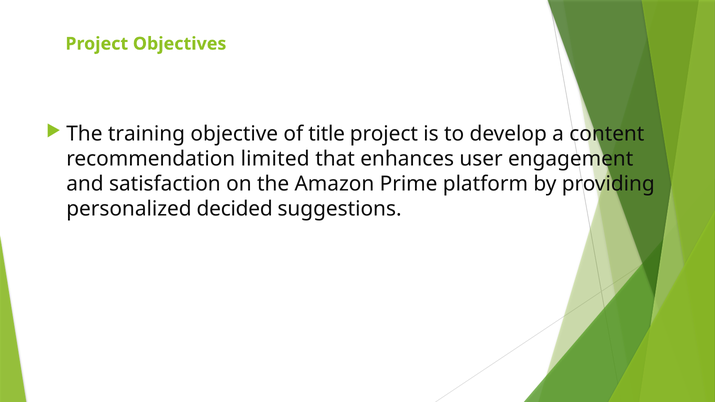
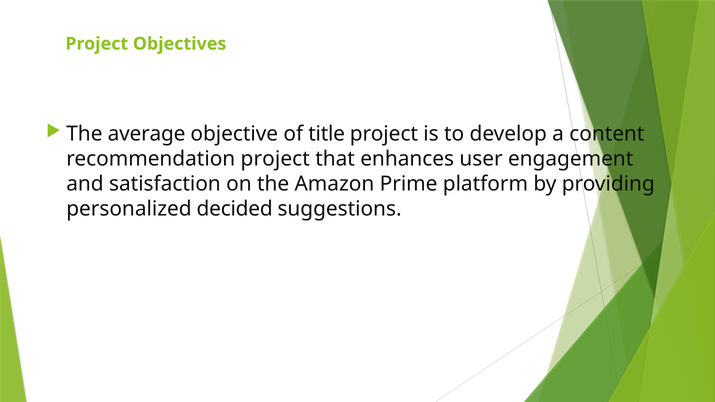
training: training -> average (147, 134)
recommendation limited: limited -> project (275, 159)
